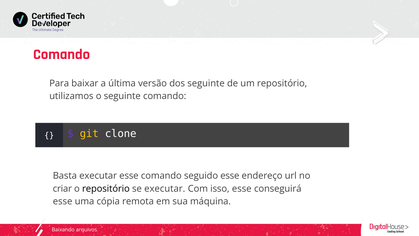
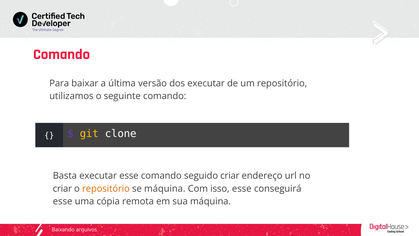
dos seguinte: seguinte -> executar (206, 83)
seguido esse: esse -> criar (230, 176)
repositório colour: black -> orange (106, 188)
se executar: executar -> máquina (165, 188)
